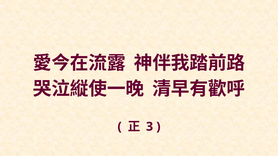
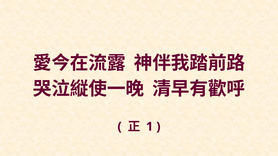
3: 3 -> 1 (150, 127)
